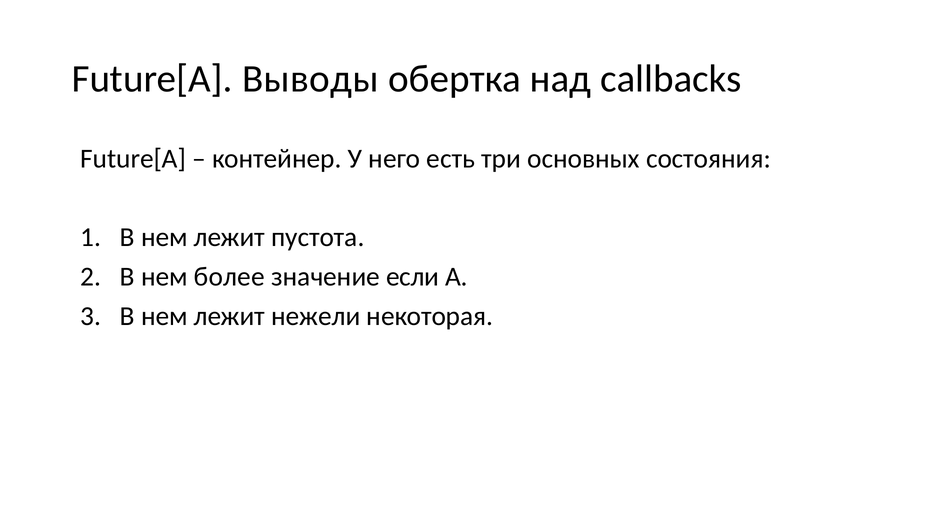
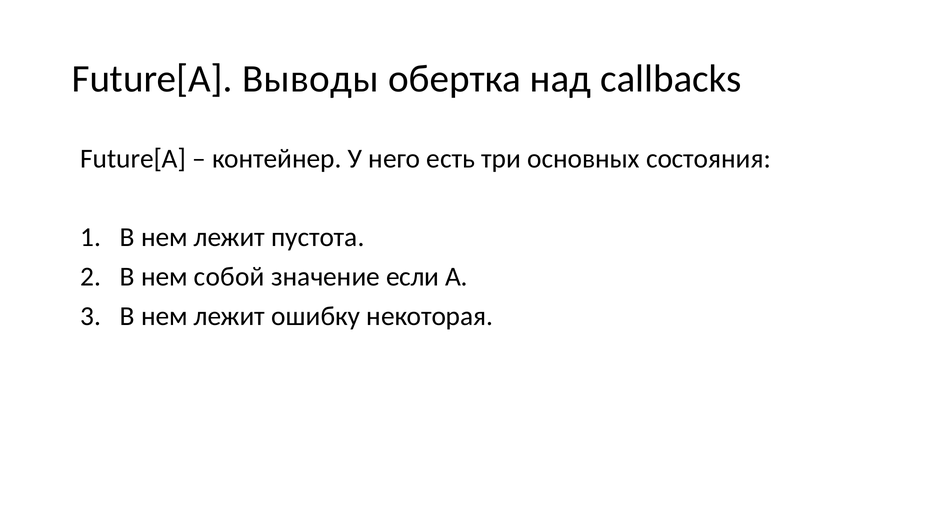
более: более -> собой (229, 277)
нежели: нежели -> ошибку (316, 316)
